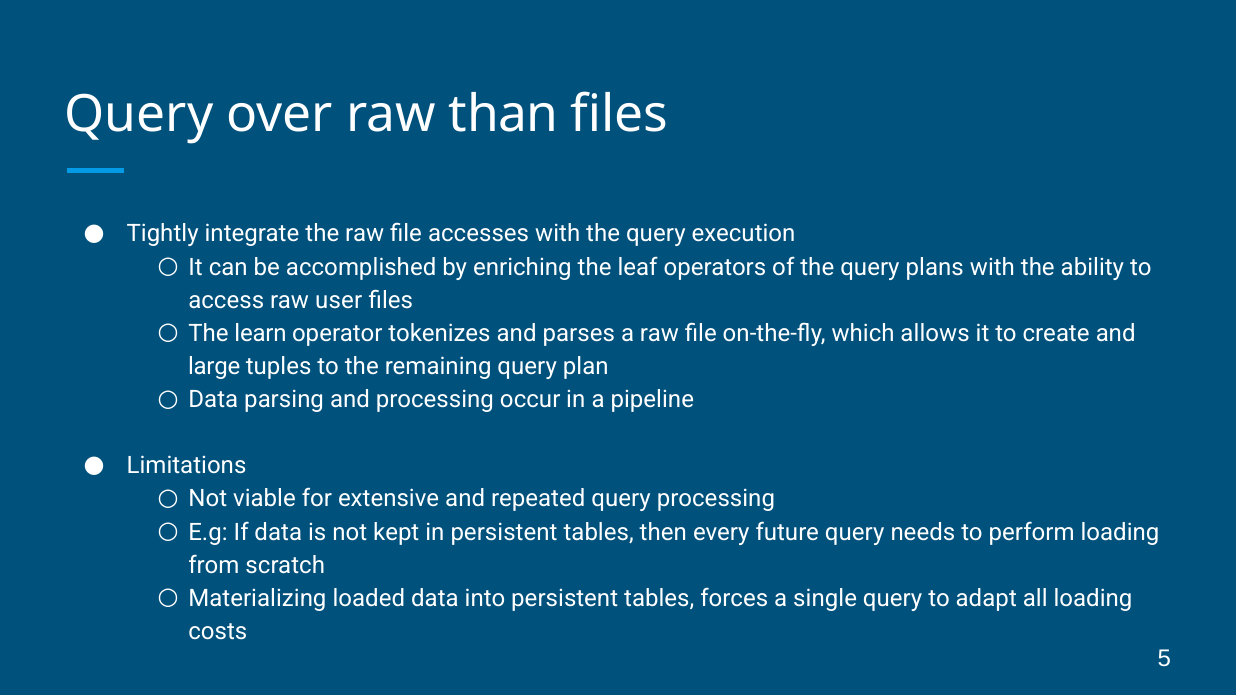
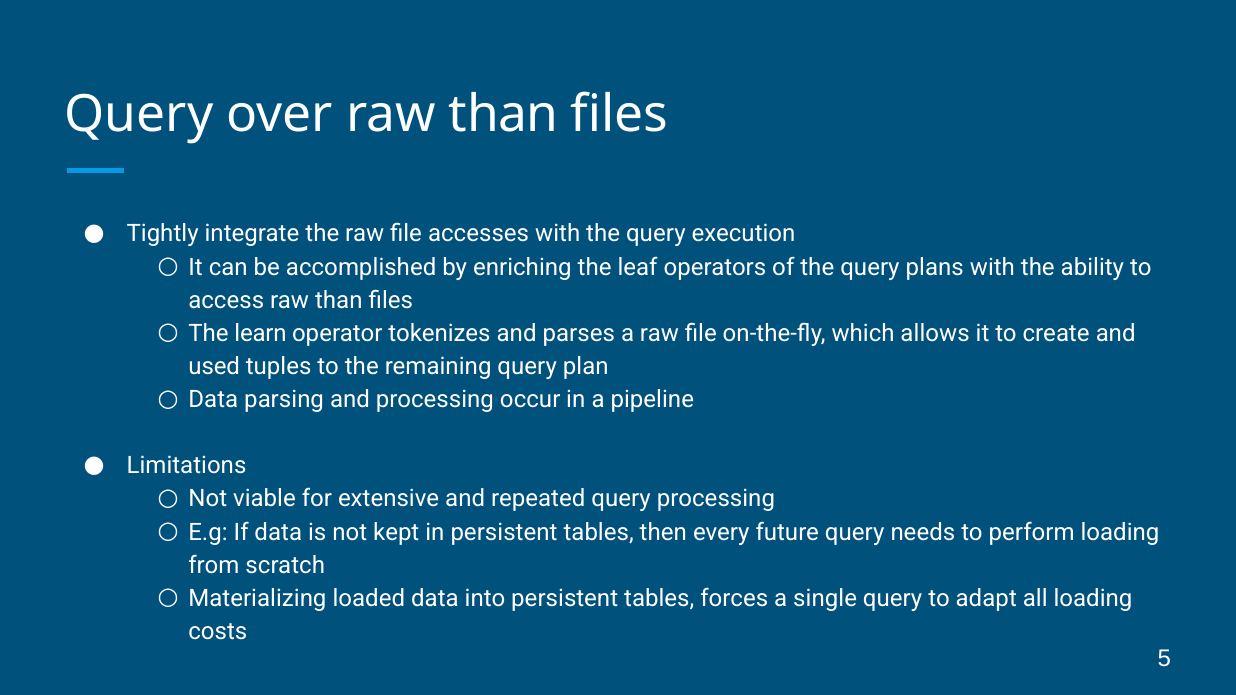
access raw user: user -> than (339, 300)
large: large -> used (214, 367)
